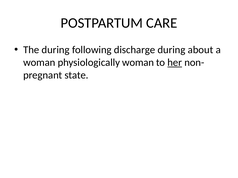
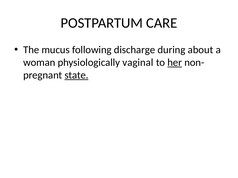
The during: during -> mucus (56, 50)
physiologically woman: woman -> vaginal (138, 63)
state underline: none -> present (76, 75)
